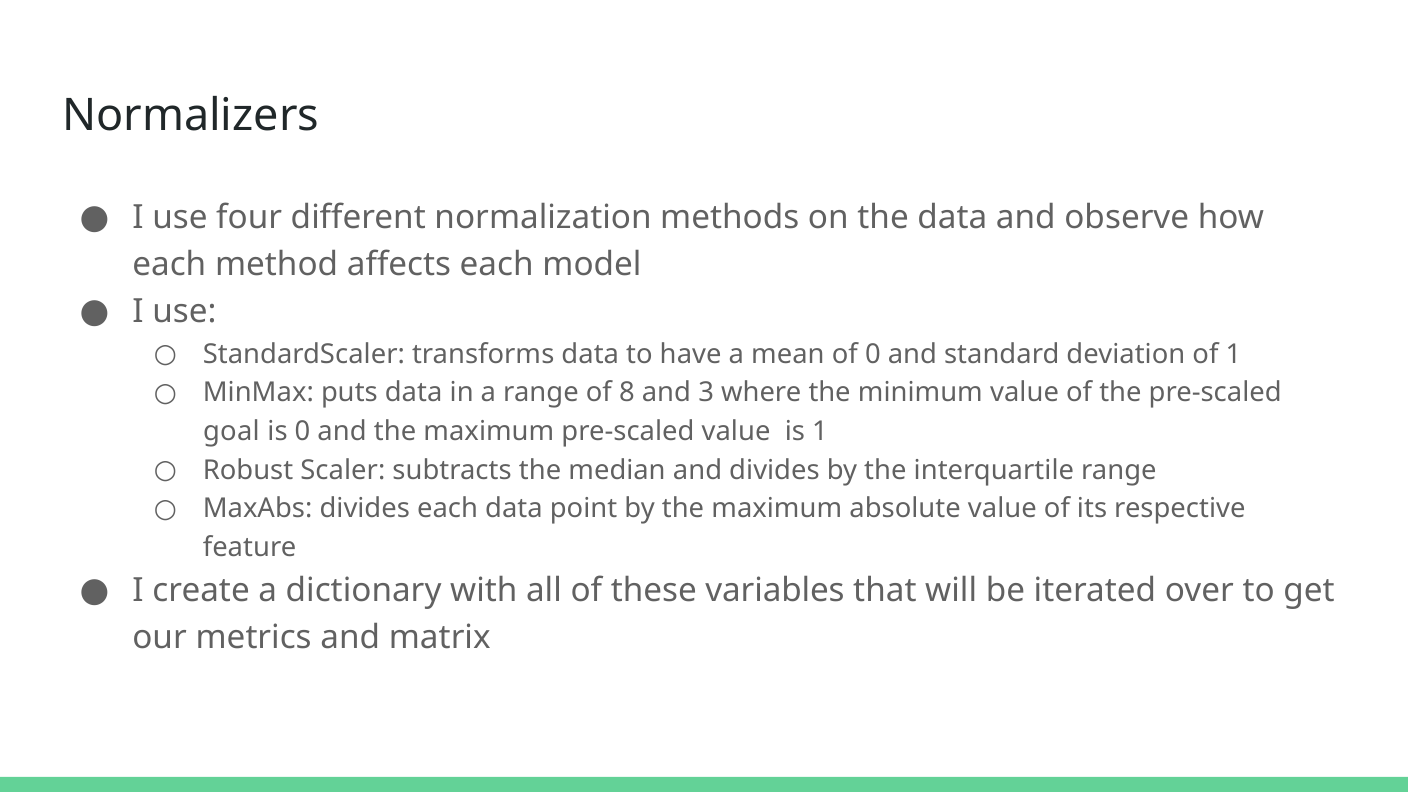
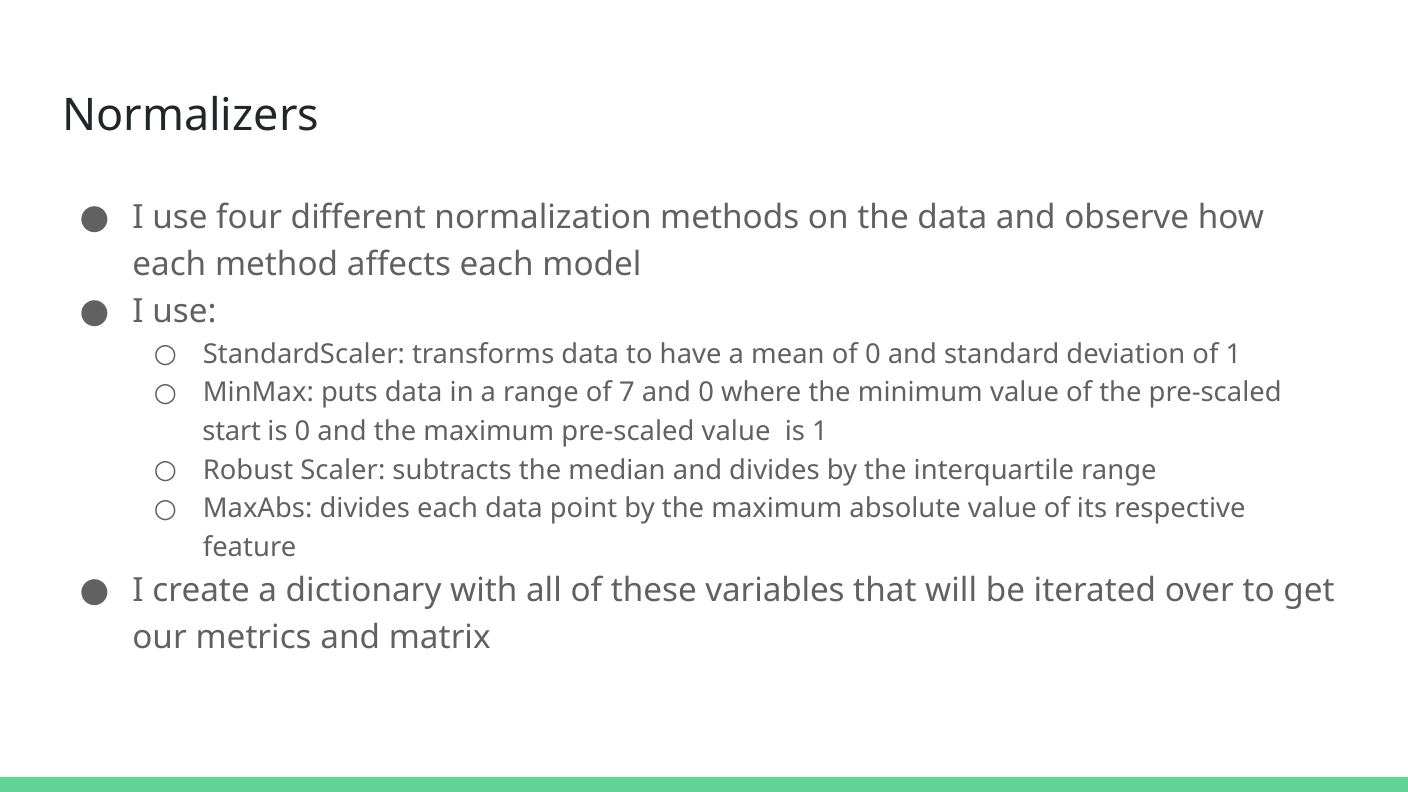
8: 8 -> 7 (627, 393)
and 3: 3 -> 0 (706, 393)
goal: goal -> start (232, 431)
